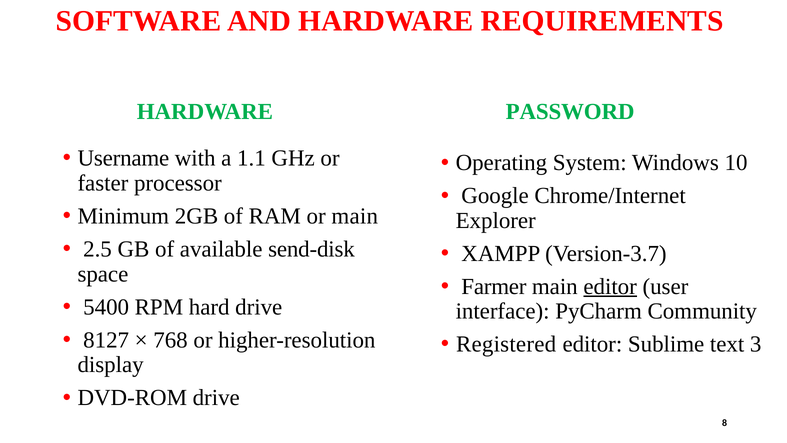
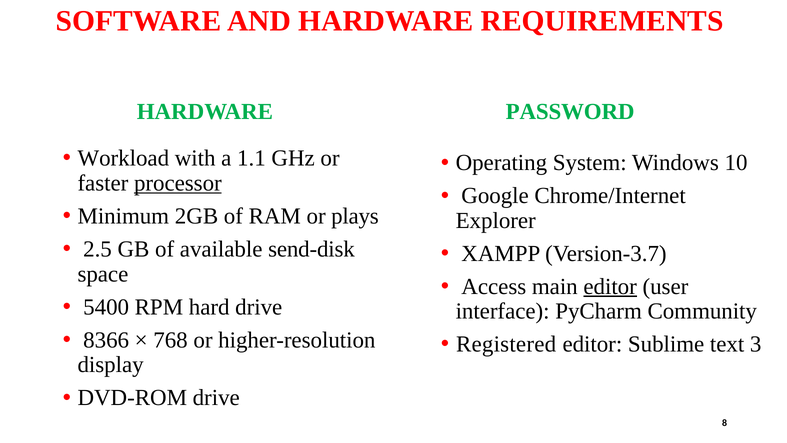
Username: Username -> Workload (123, 158)
processor underline: none -> present (178, 183)
or main: main -> plays (355, 216)
Farmer: Farmer -> Access (494, 286)
8127: 8127 -> 8366 (106, 340)
